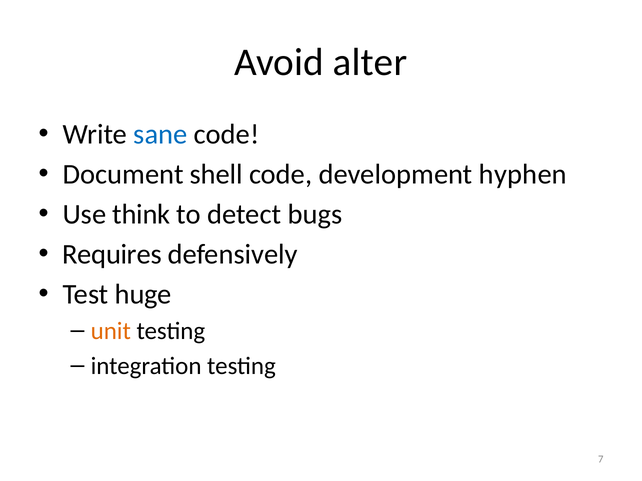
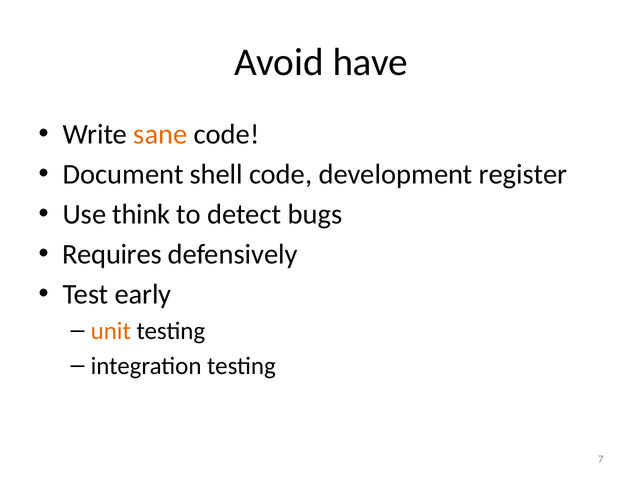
alter: alter -> have (370, 62)
sane colour: blue -> orange (160, 135)
hyphen: hyphen -> register (523, 175)
huge: huge -> early (143, 295)
